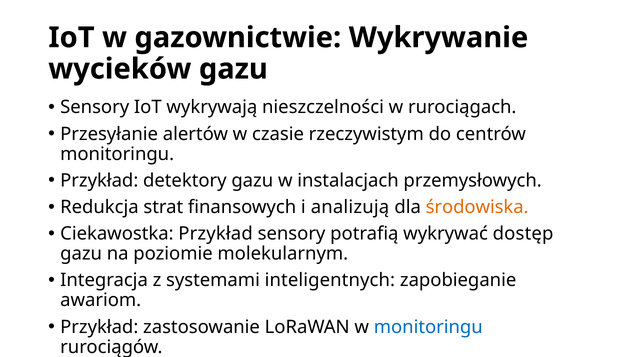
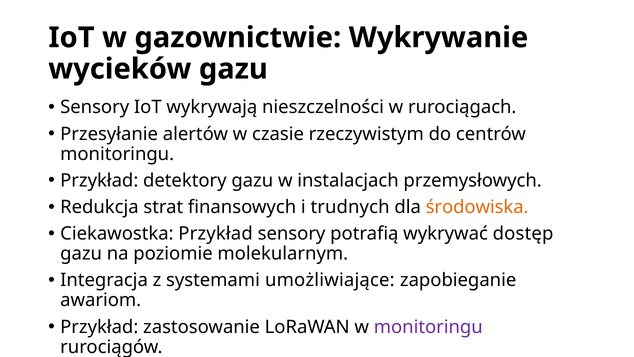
analizują: analizują -> trudnych (350, 207)
inteligentnych: inteligentnych -> umożliwiające (330, 280)
monitoringu colour: blue -> purple (428, 327)
